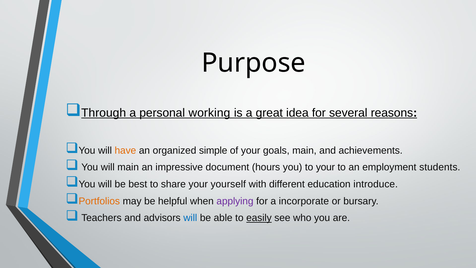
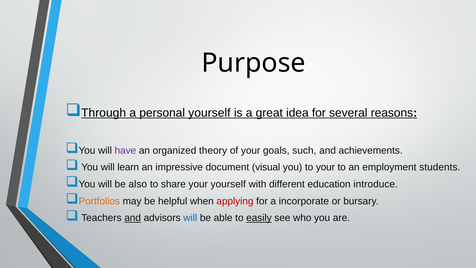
personal working: working -> yourself (209, 113)
have colour: orange -> purple (125, 150)
simple: simple -> theory (213, 150)
goals main: main -> such (304, 150)
will main: main -> learn (128, 167)
hours: hours -> visual (266, 167)
best: best -> also (138, 184)
applying colour: purple -> red (235, 201)
and underline: none -> present (133, 218)
